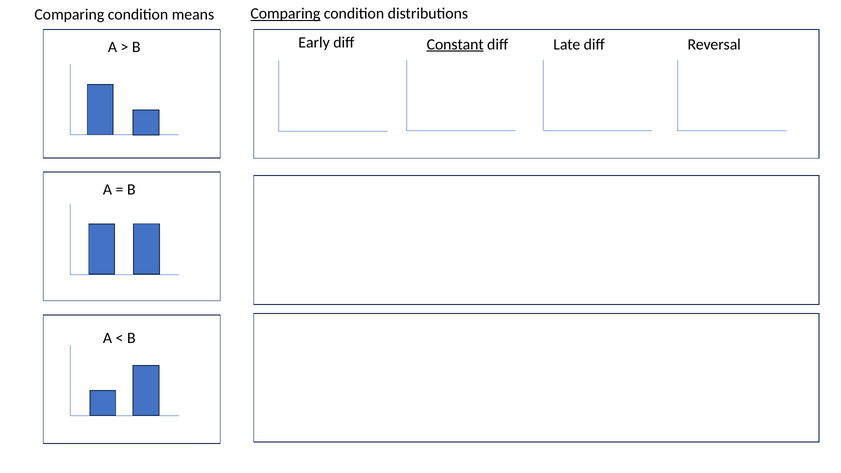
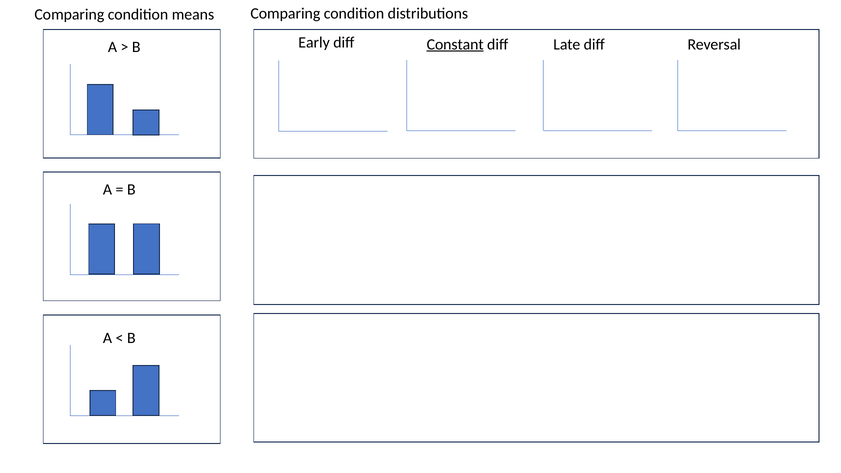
Comparing underline: present -> none (285, 14)
